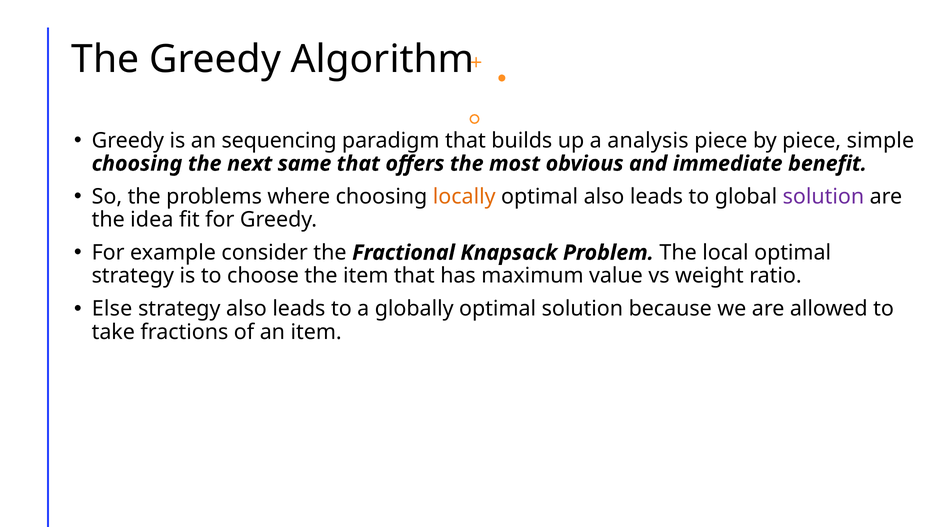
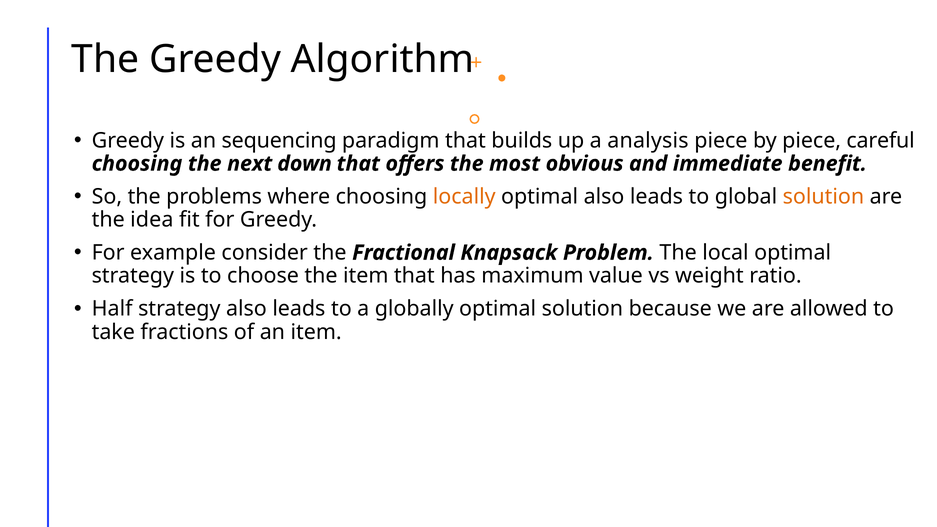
simple: simple -> careful (881, 140)
same: same -> down (305, 164)
solution colour: purple -> orange (823, 197)
Else: Else -> Half (112, 309)
